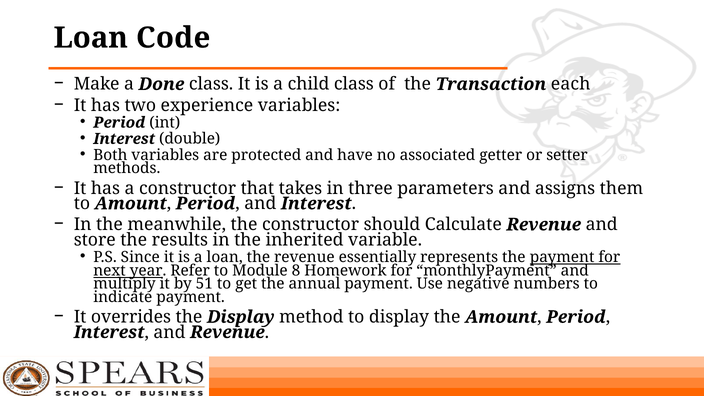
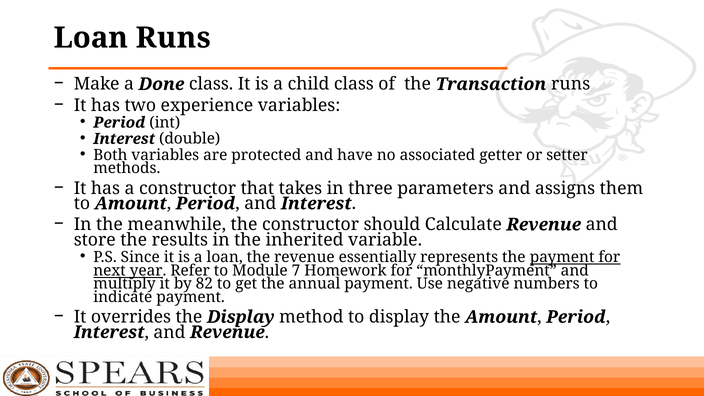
Loan Code: Code -> Runs (173, 38)
Transaction each: each -> runs (571, 84)
8: 8 -> 7 (296, 270)
51: 51 -> 82 (204, 284)
